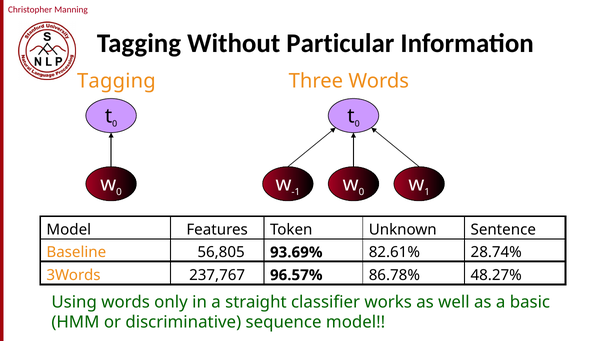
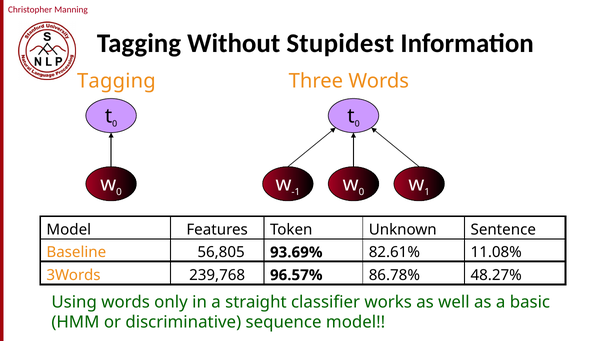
Particular: Particular -> Stupidest (340, 43)
28.74%: 28.74% -> 11.08% (496, 252)
237,767: 237,767 -> 239,768 (217, 275)
